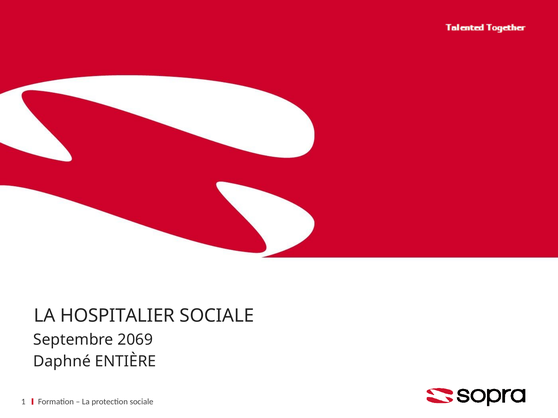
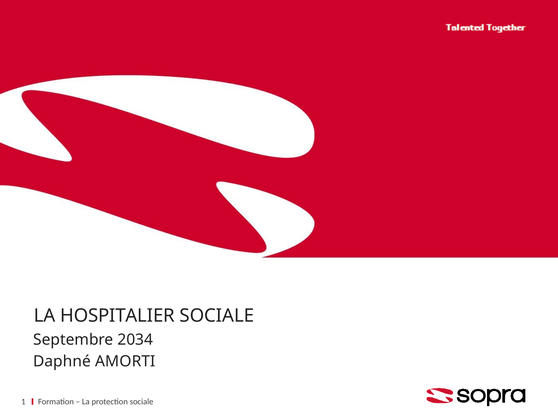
2069: 2069 -> 2034 (135, 340)
ENTIÈRE: ENTIÈRE -> AMORTI (125, 362)
